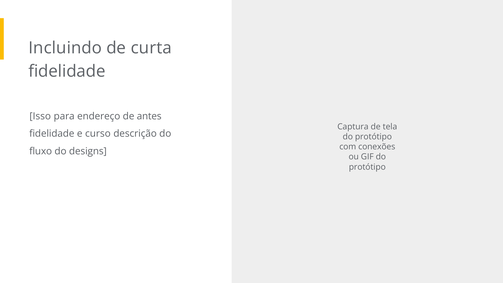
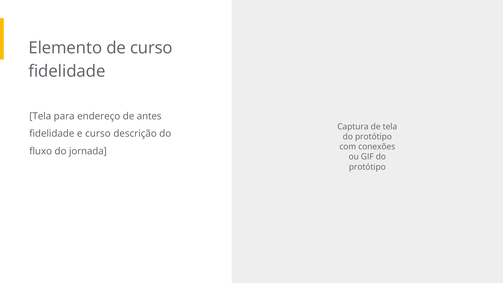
Incluindo: Incluindo -> Elemento (65, 48)
de curta: curta -> curso (151, 48)
Isso: Isso -> Tela (40, 116)
designs: designs -> jornada (88, 151)
